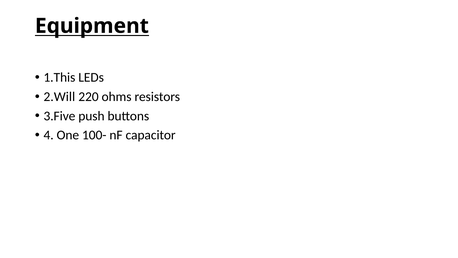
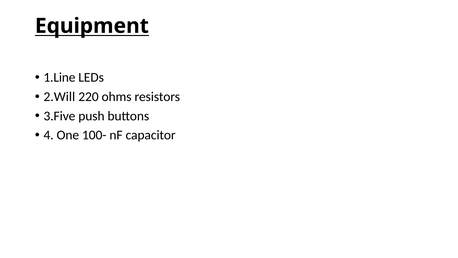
1.This: 1.This -> 1.Line (59, 77)
